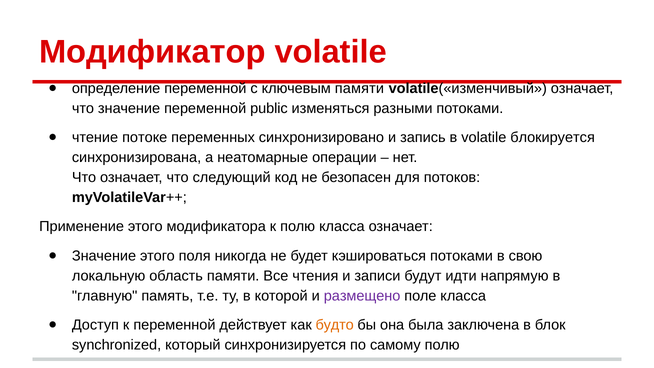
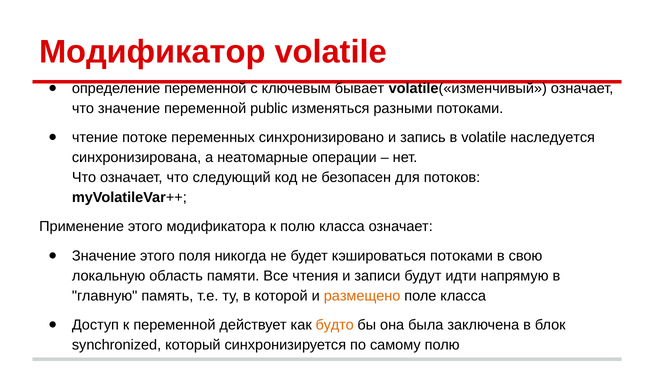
ключевым памяти: памяти -> бывает (360, 88)
блокируется: блокируется -> наследуется (553, 137)
размещено colour: purple -> orange (362, 296)
